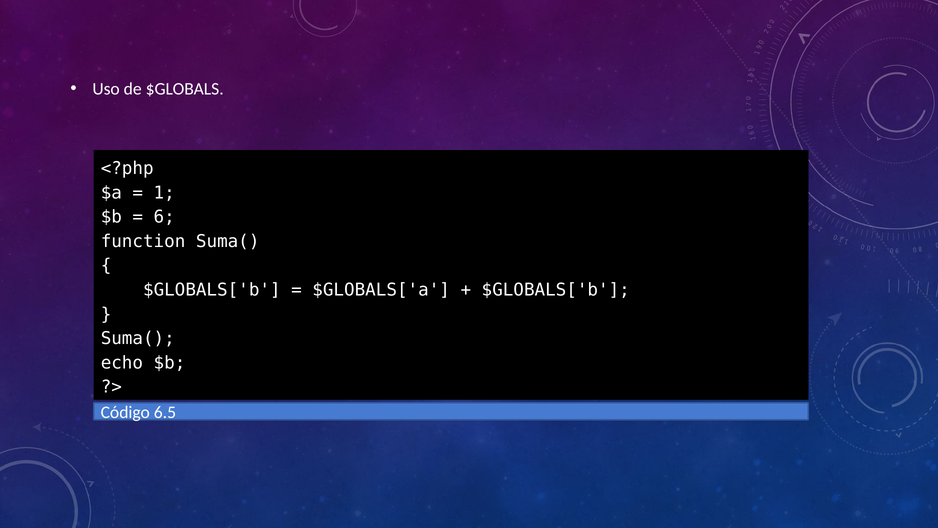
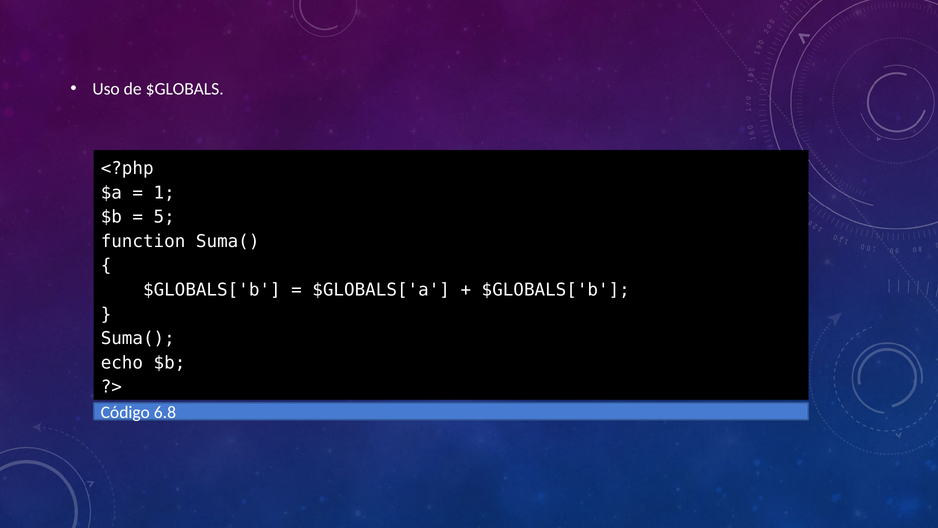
6: 6 -> 5 (164, 217)
6.5: 6.5 -> 6.8 (165, 412)
